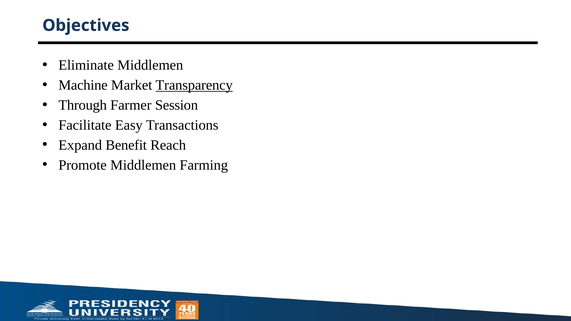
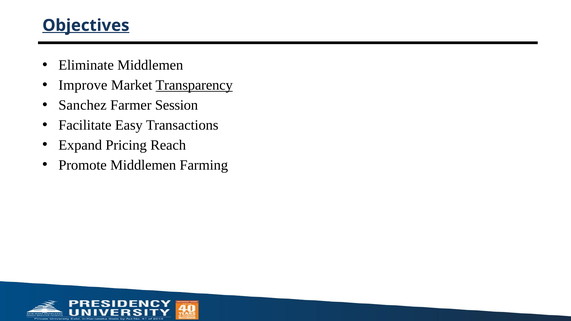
Objectives underline: none -> present (86, 25)
Machine: Machine -> Improve (83, 85)
Through: Through -> Sanchez (83, 105)
Benefit: Benefit -> Pricing (126, 145)
